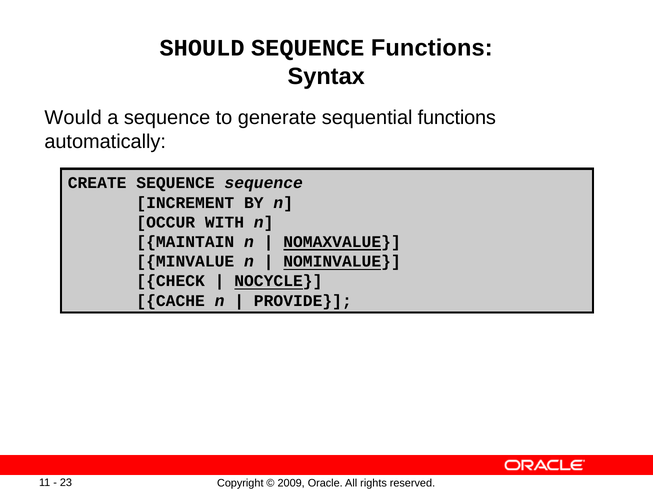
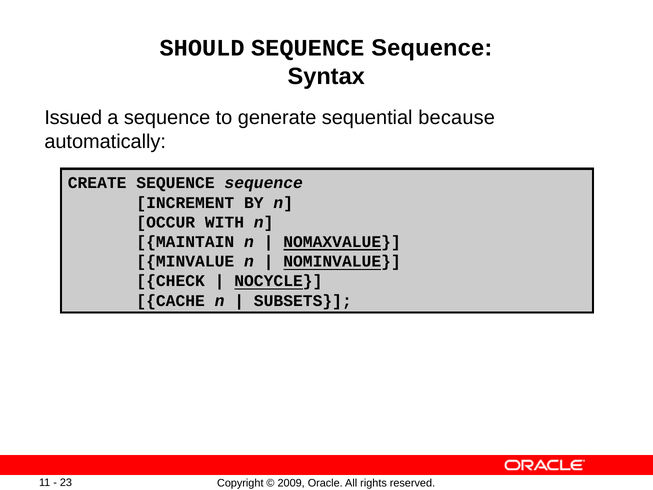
Functions: Functions -> Sequence (432, 48)
Would: Would -> Issued (73, 118)
sequential functions: functions -> because (457, 118)
PROVIDE: PROVIDE -> SUBSETS (303, 301)
